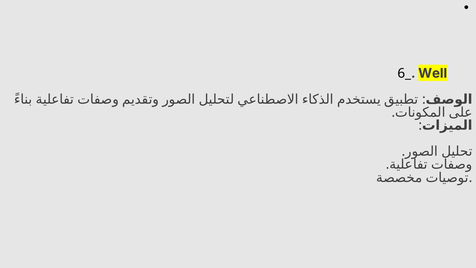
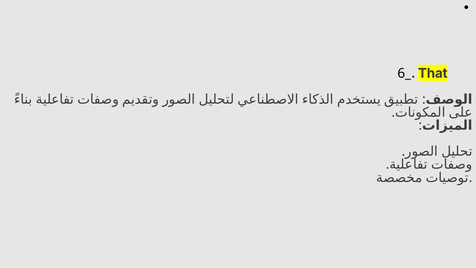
Well: Well -> That (433, 73)
